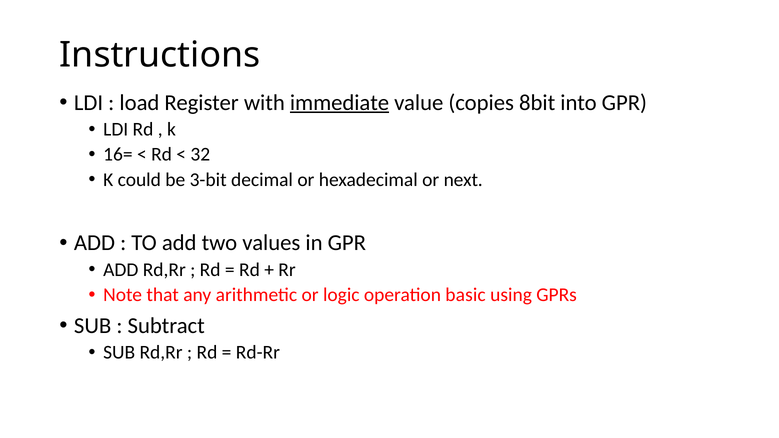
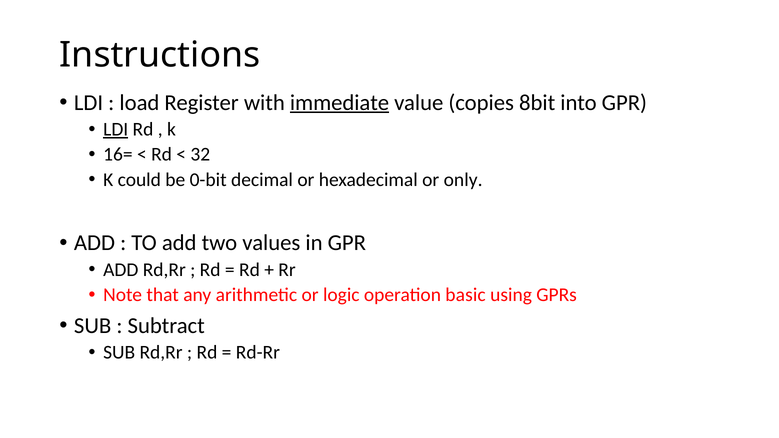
LDI underline: none -> present (116, 130)
3-bit: 3-bit -> 0-bit (208, 180)
next: next -> only (463, 180)
